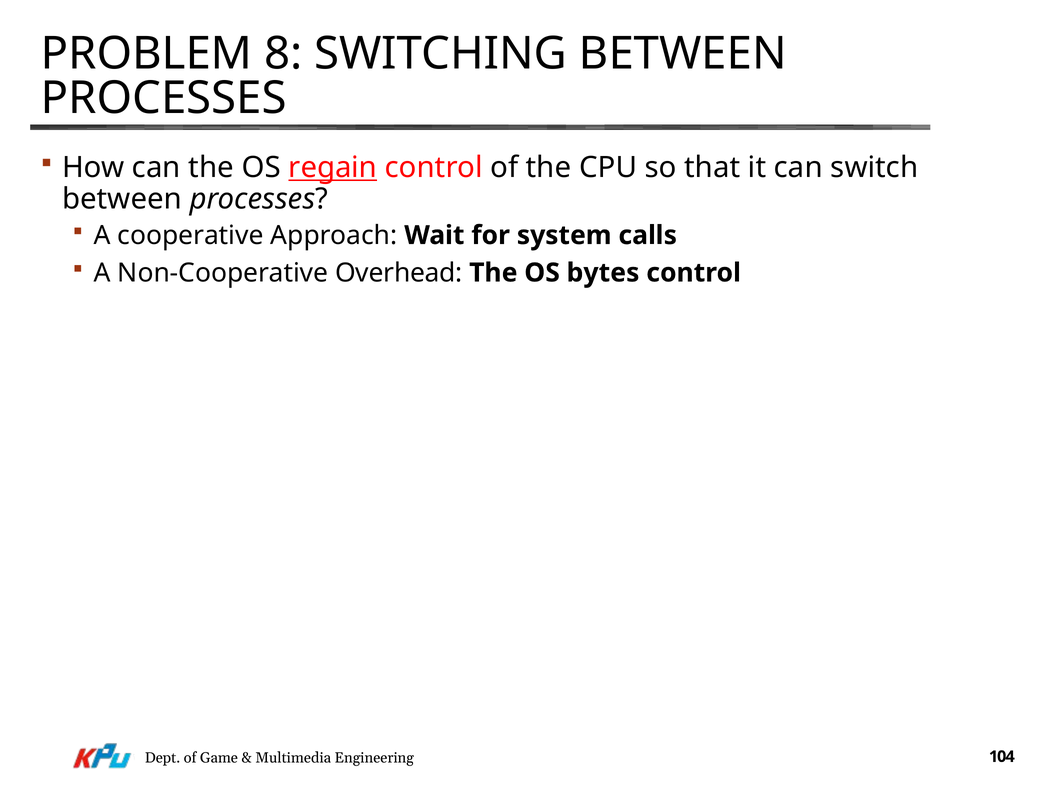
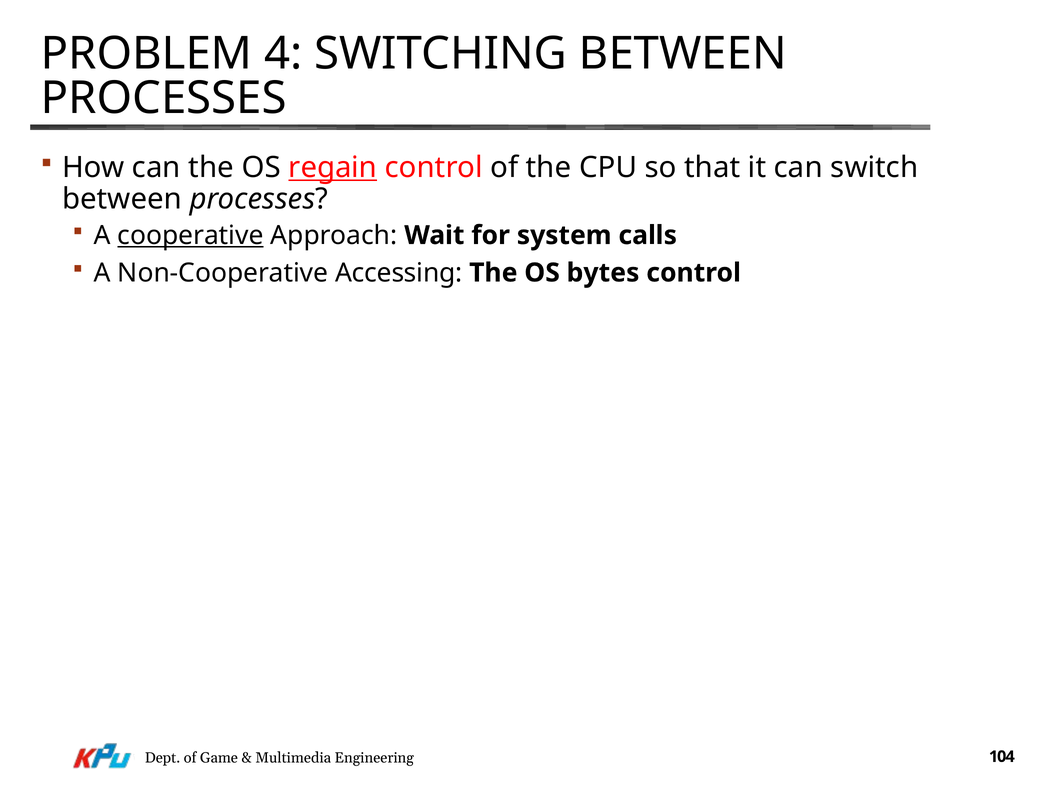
8: 8 -> 4 (283, 54)
cooperative underline: none -> present (190, 235)
Overhead: Overhead -> Accessing (399, 273)
